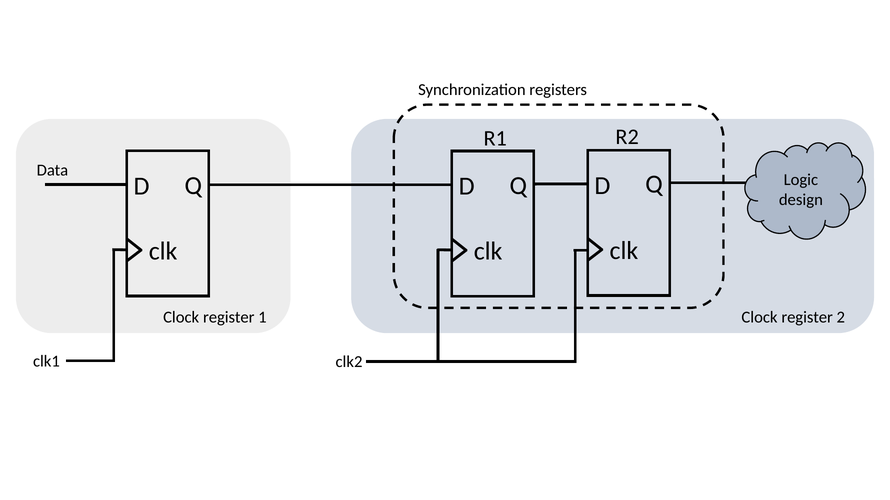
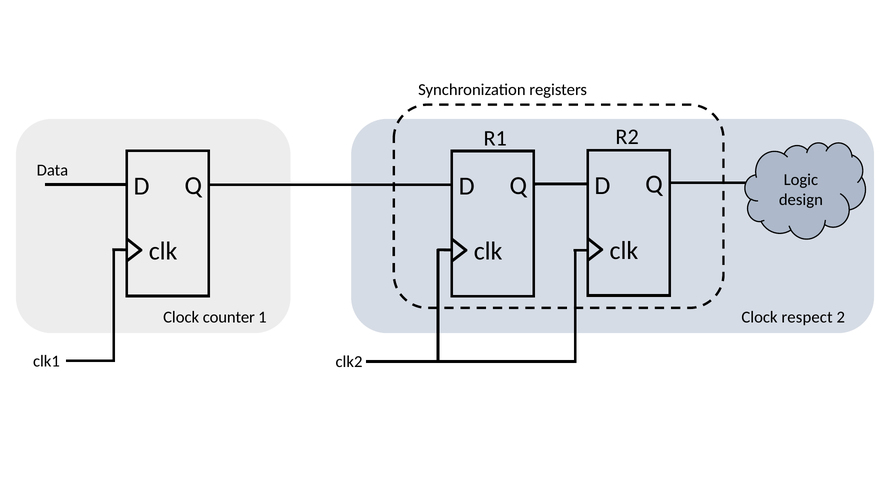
register: register -> counter (229, 318)
register: register -> respect (807, 318)
